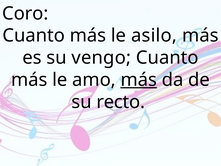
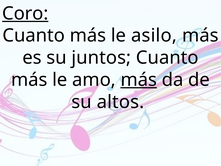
Coro underline: none -> present (25, 13)
vengo: vengo -> juntos (101, 58)
recto: recto -> altos (120, 102)
